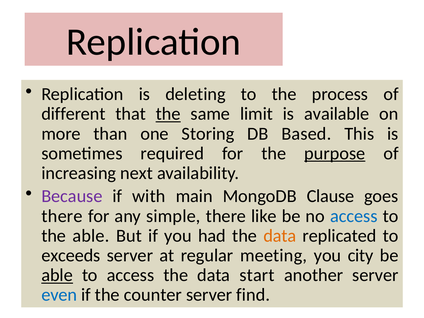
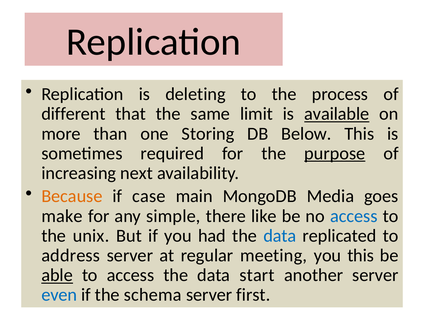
the underline: present -> none (168, 114)
available underline: none -> present (337, 114)
Based: Based -> Below (306, 134)
Because colour: purple -> orange (72, 196)
with: with -> case (149, 196)
Clause: Clause -> Media (330, 196)
there: there -> make (62, 216)
the able: able -> unix (91, 236)
data colour: orange -> blue (280, 236)
exceeds: exceeds -> address (71, 255)
you city: city -> this (361, 255)
counter: counter -> schema (153, 295)
find: find -> first (253, 295)
